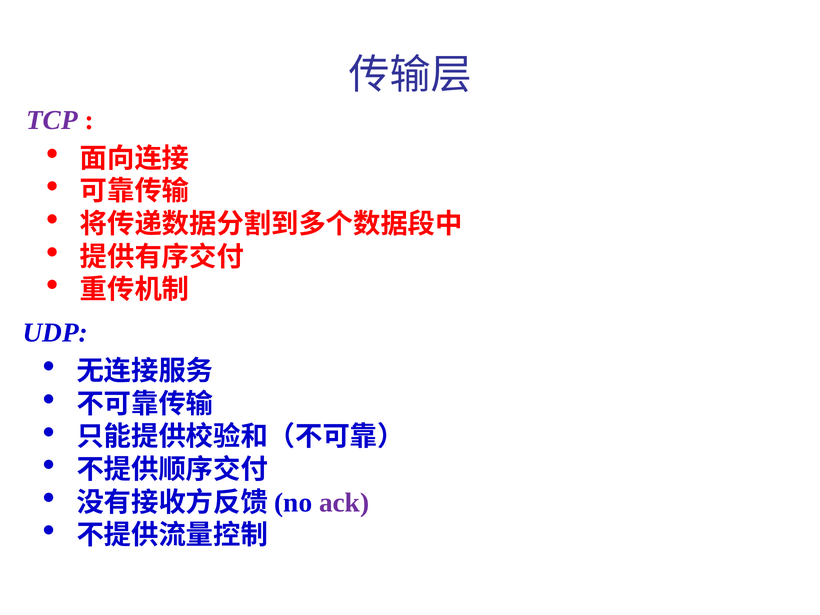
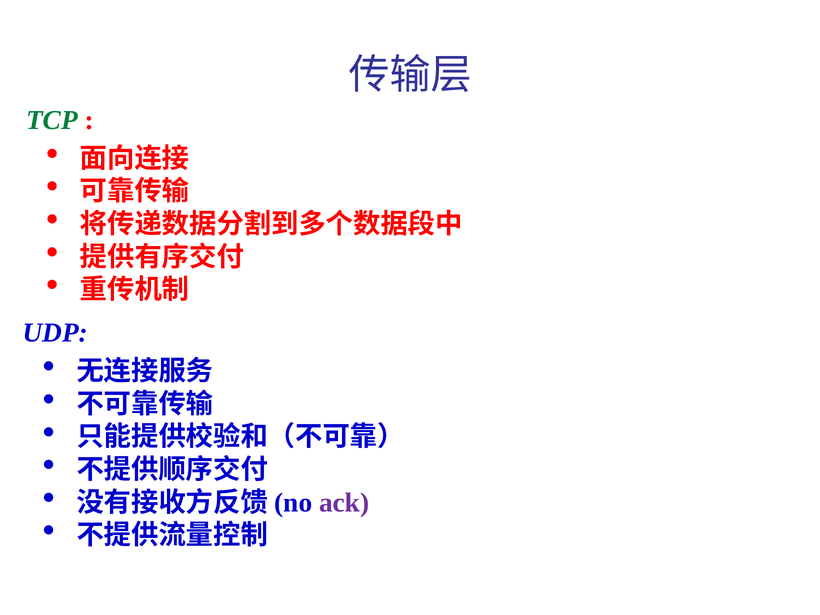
TCP colour: purple -> green (52, 120)
